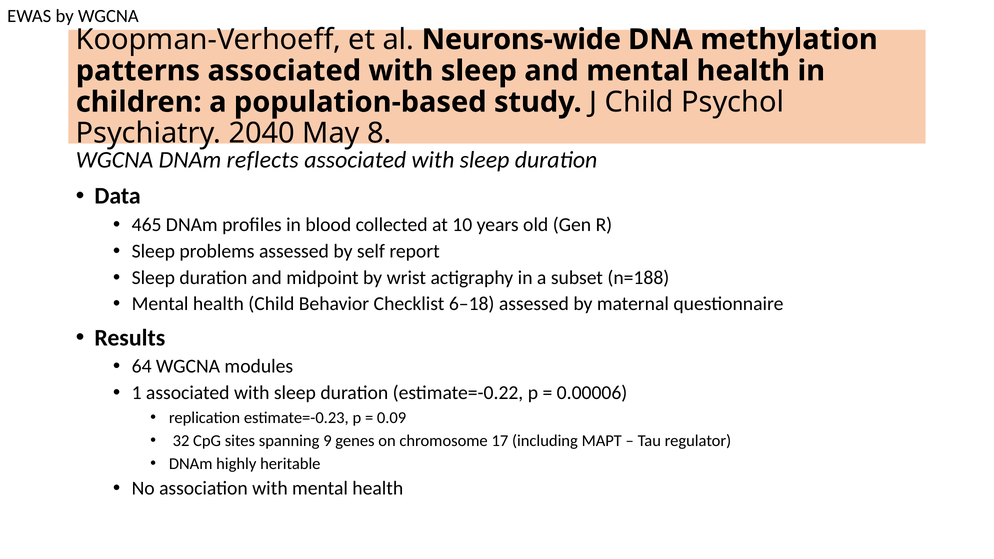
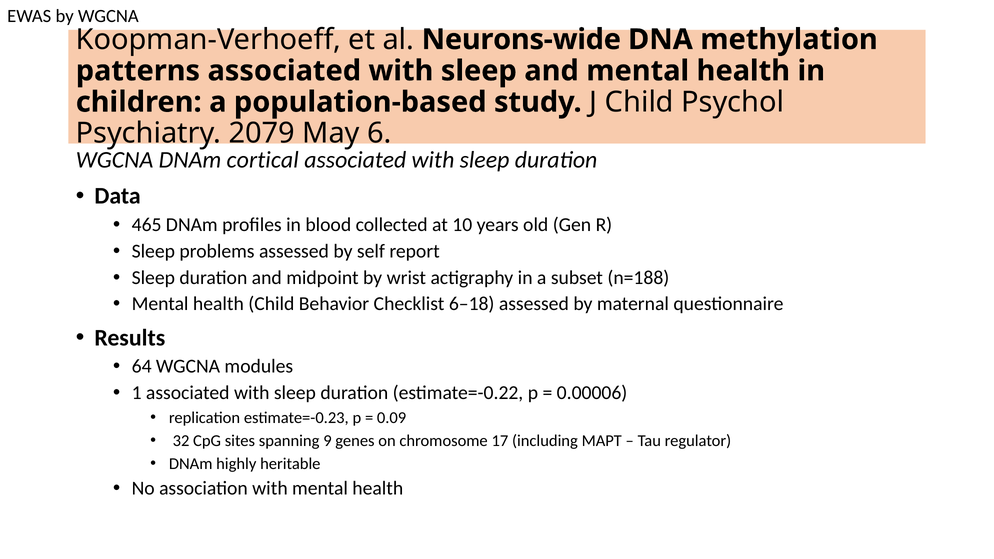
2040: 2040 -> 2079 (262, 133)
8: 8 -> 6 (379, 133)
reflects: reflects -> cortical (263, 160)
